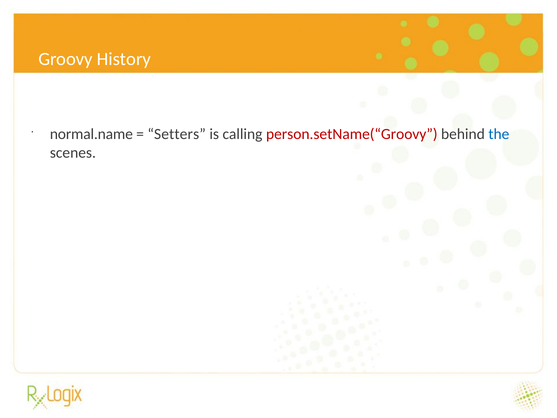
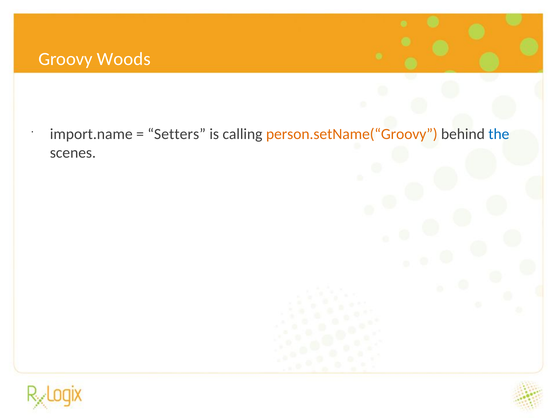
History: History -> Woods (124, 59)
normal.name: normal.name -> import.name (91, 134)
person.setName(“Groovy colour: red -> orange (352, 134)
